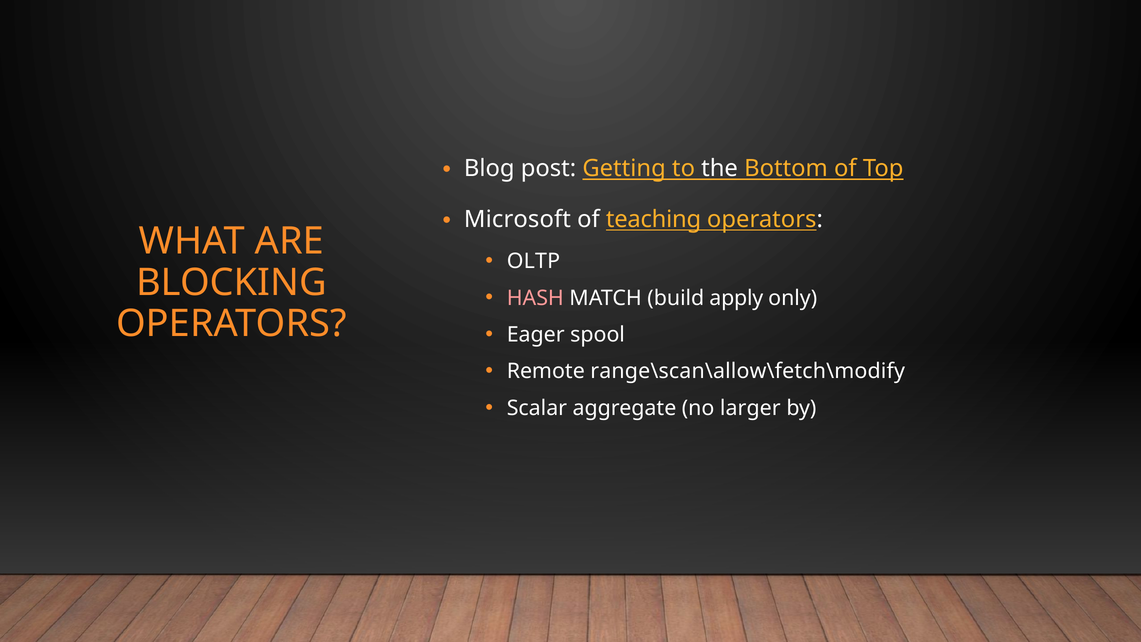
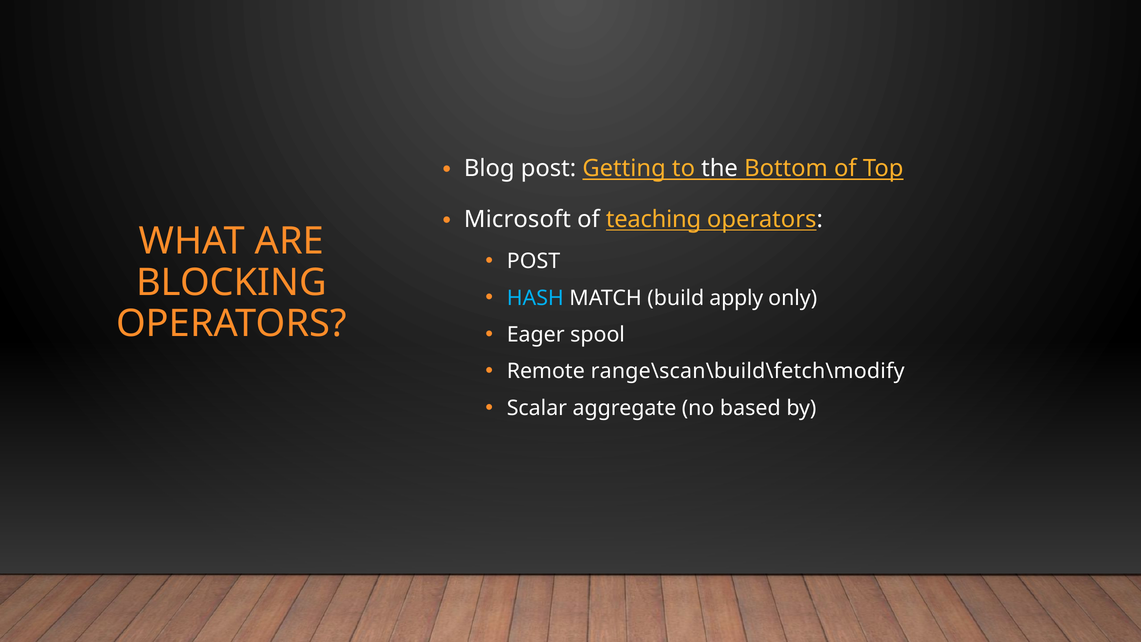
OLTP: OLTP -> POST (534, 261)
HASH colour: pink -> light blue (535, 298)
range\scan\allow\fetch\modify: range\scan\allow\fetch\modify -> range\scan\build\fetch\modify (748, 371)
larger: larger -> based (750, 408)
